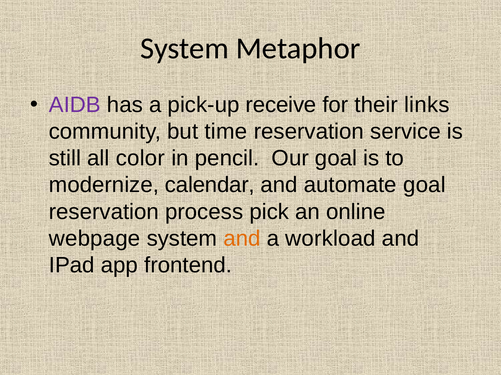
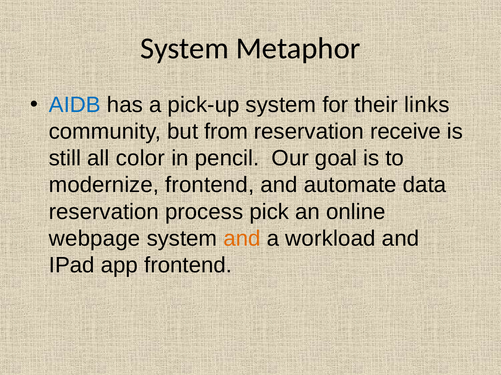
AIDB colour: purple -> blue (75, 105)
pick-up receive: receive -> system (281, 105)
time: time -> from (226, 132)
service: service -> receive (406, 132)
modernize calendar: calendar -> frontend (210, 185)
automate goal: goal -> data (425, 185)
